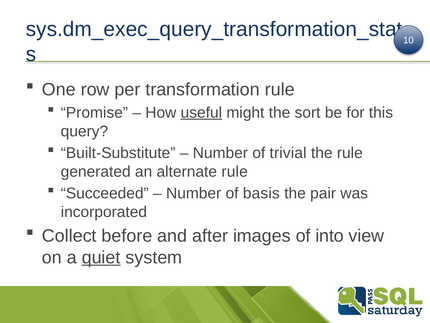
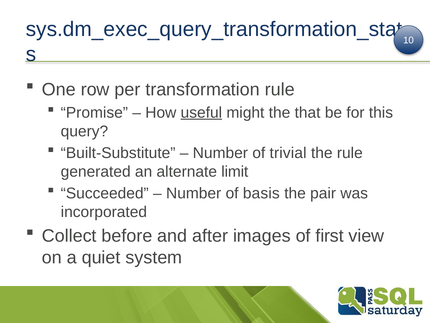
sort: sort -> that (308, 112)
alternate rule: rule -> limit (235, 171)
into: into -> first (330, 236)
quiet underline: present -> none (101, 257)
